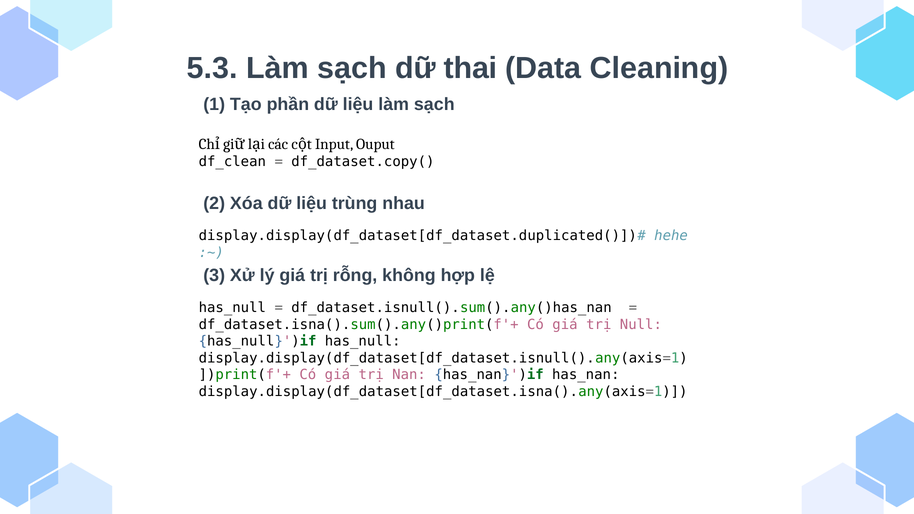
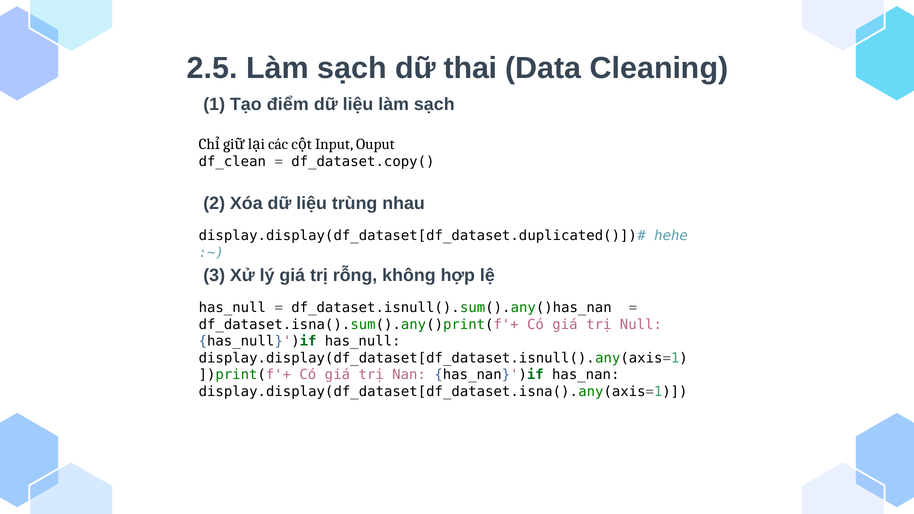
5.3: 5.3 -> 2.5 (212, 68)
phần: phần -> điểm (288, 104)
